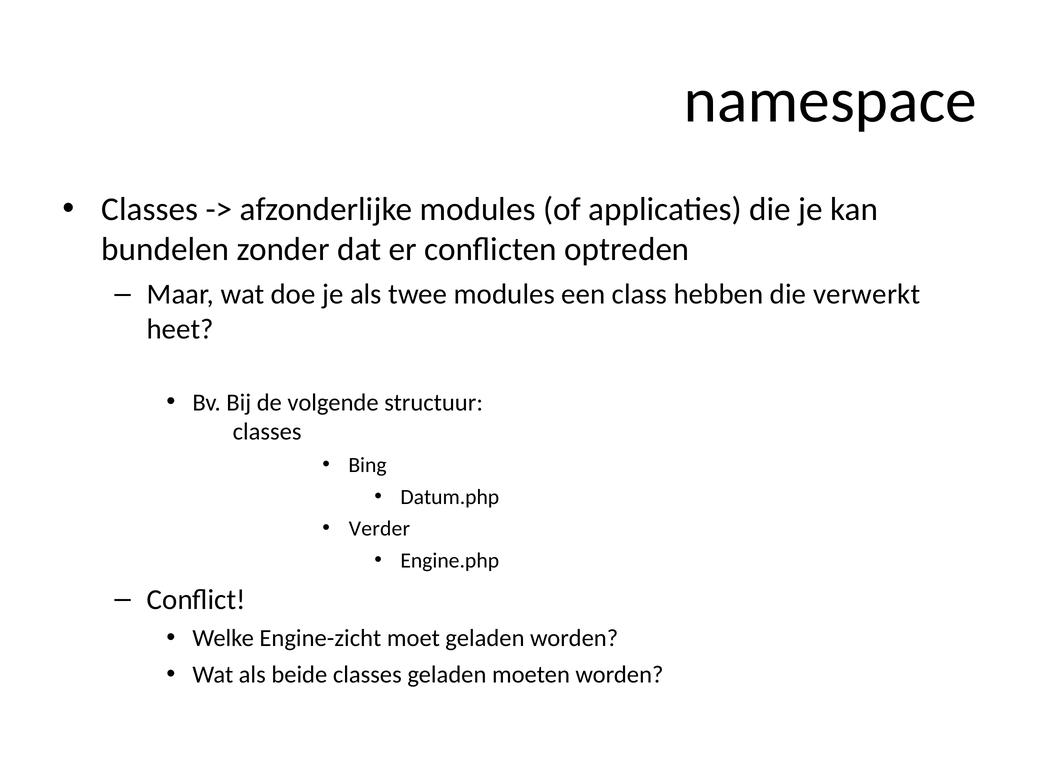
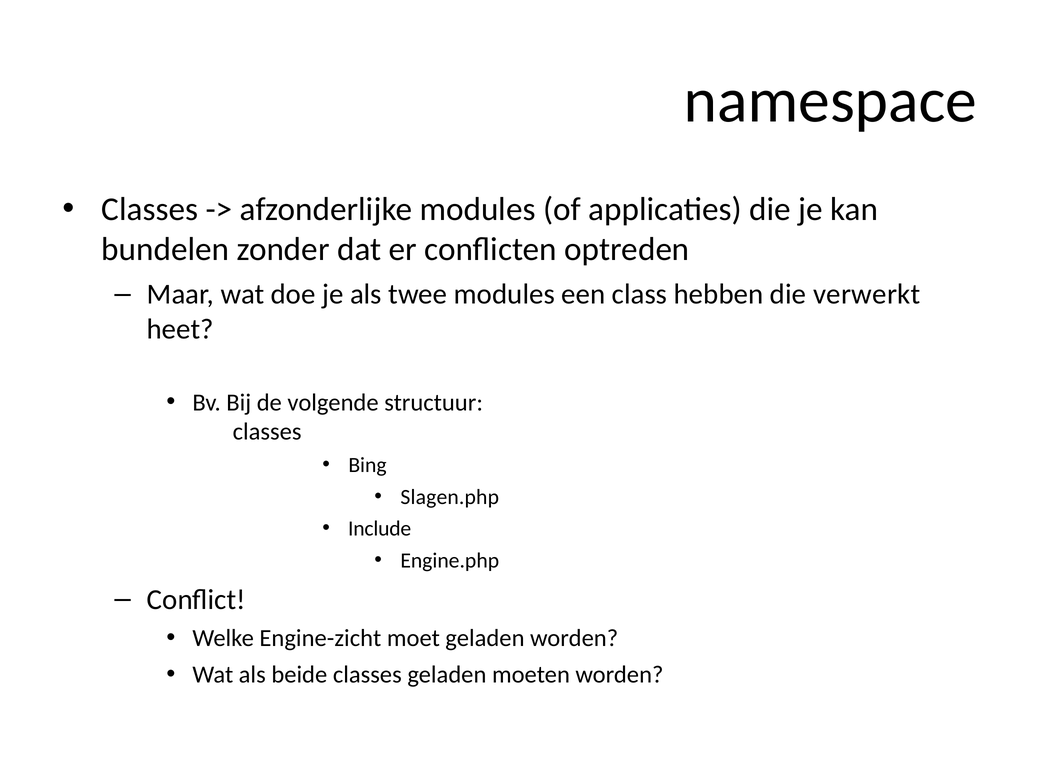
Datum.php: Datum.php -> Slagen.php (450, 497)
Verder: Verder -> Include (380, 529)
